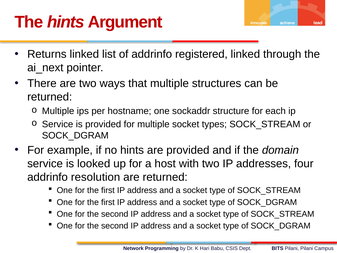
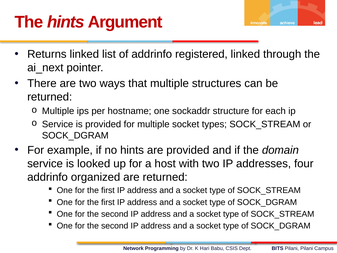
resolution: resolution -> organized (96, 177)
